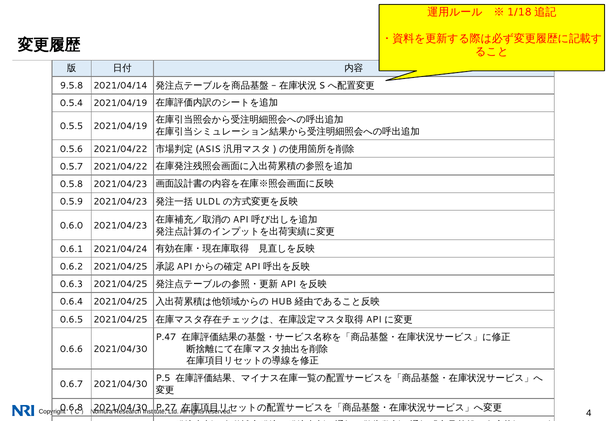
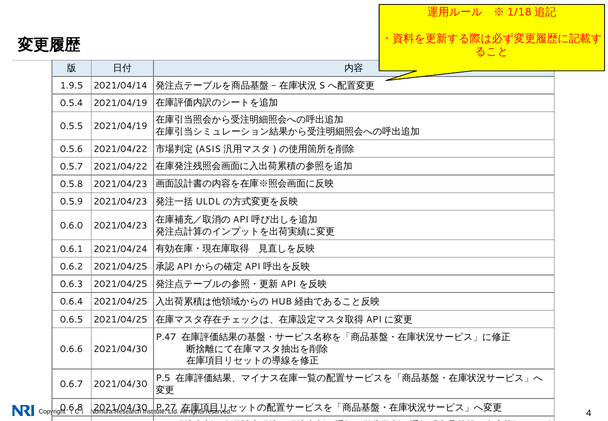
9.5.8: 9.5.8 -> 1.9.5 (72, 86)
